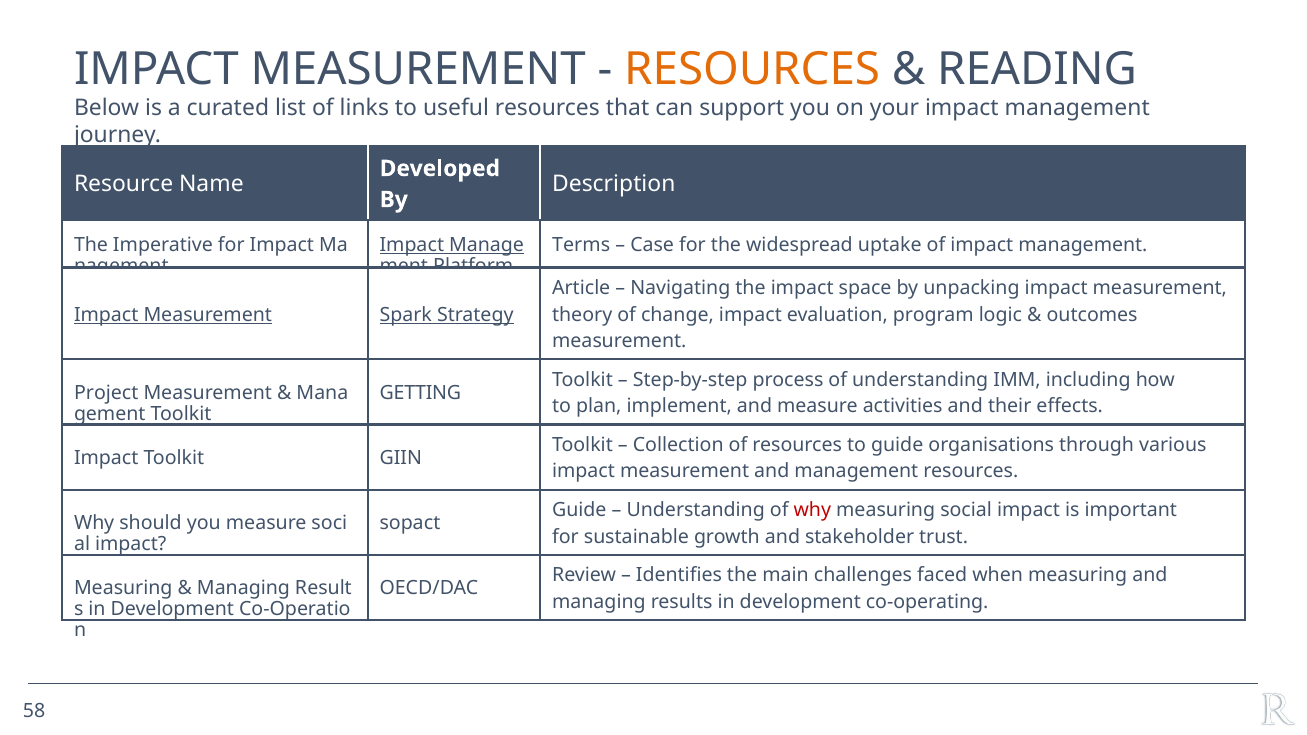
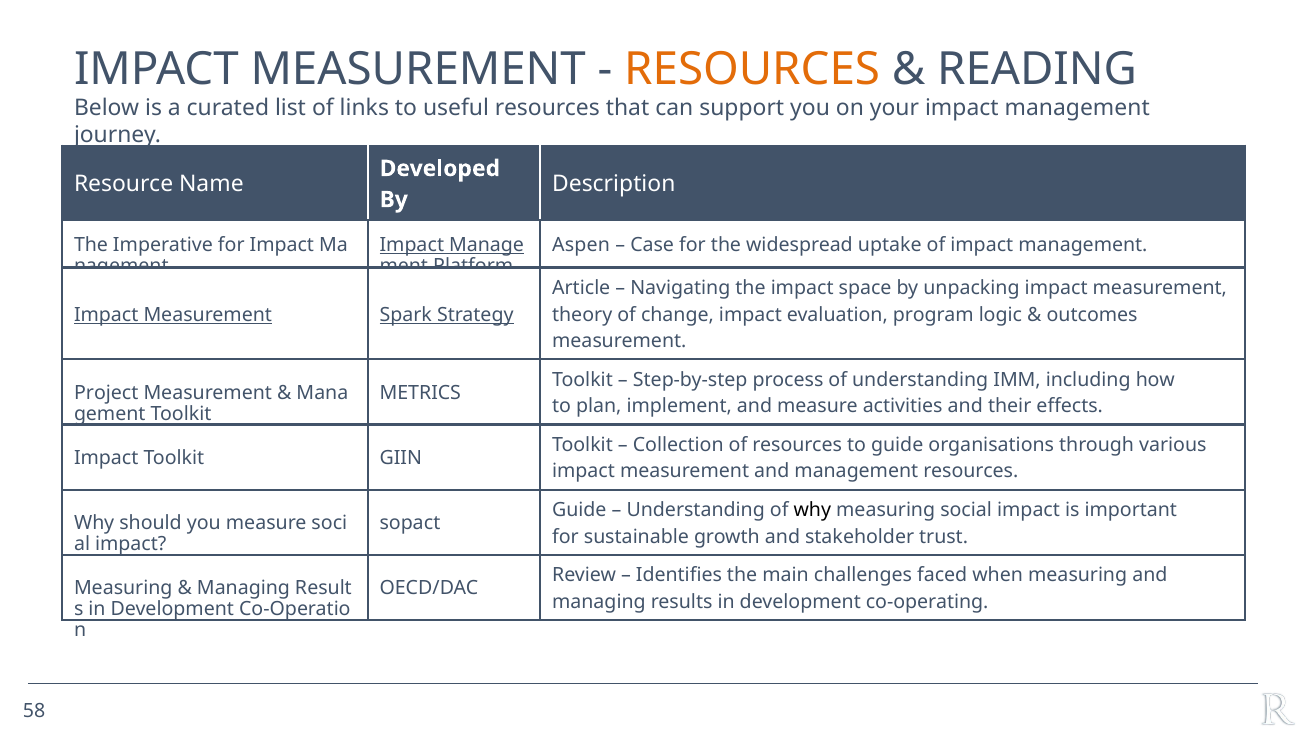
Terms: Terms -> Aspen (581, 245)
GETTING: GETTING -> METRICS (420, 393)
why colour: red -> black (812, 510)
